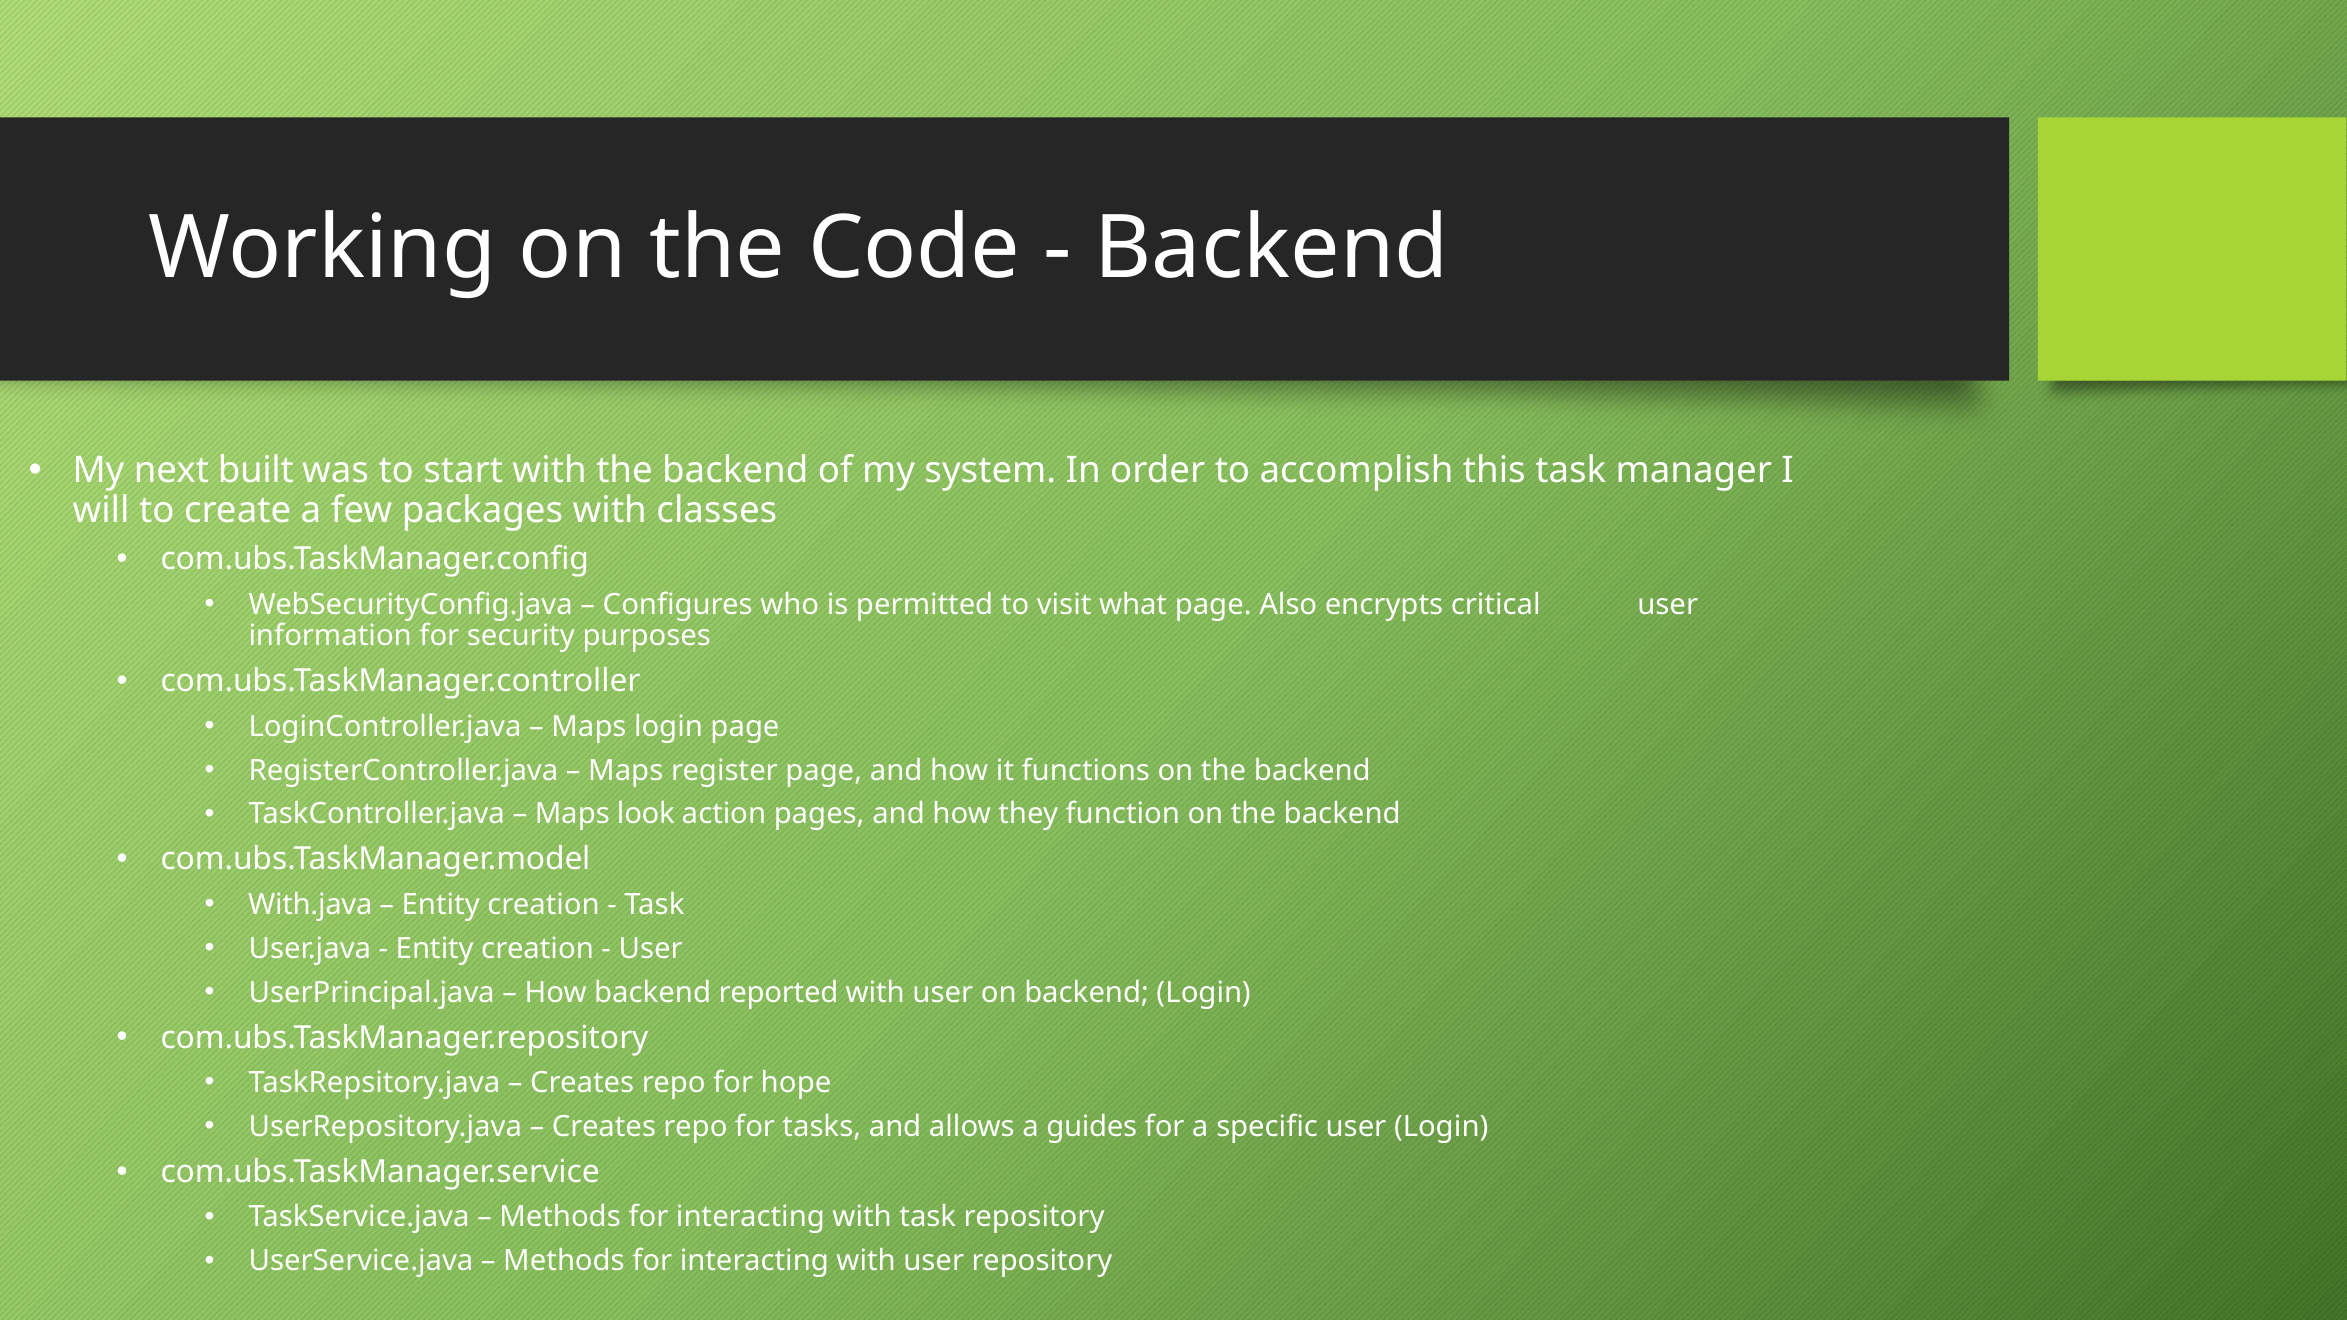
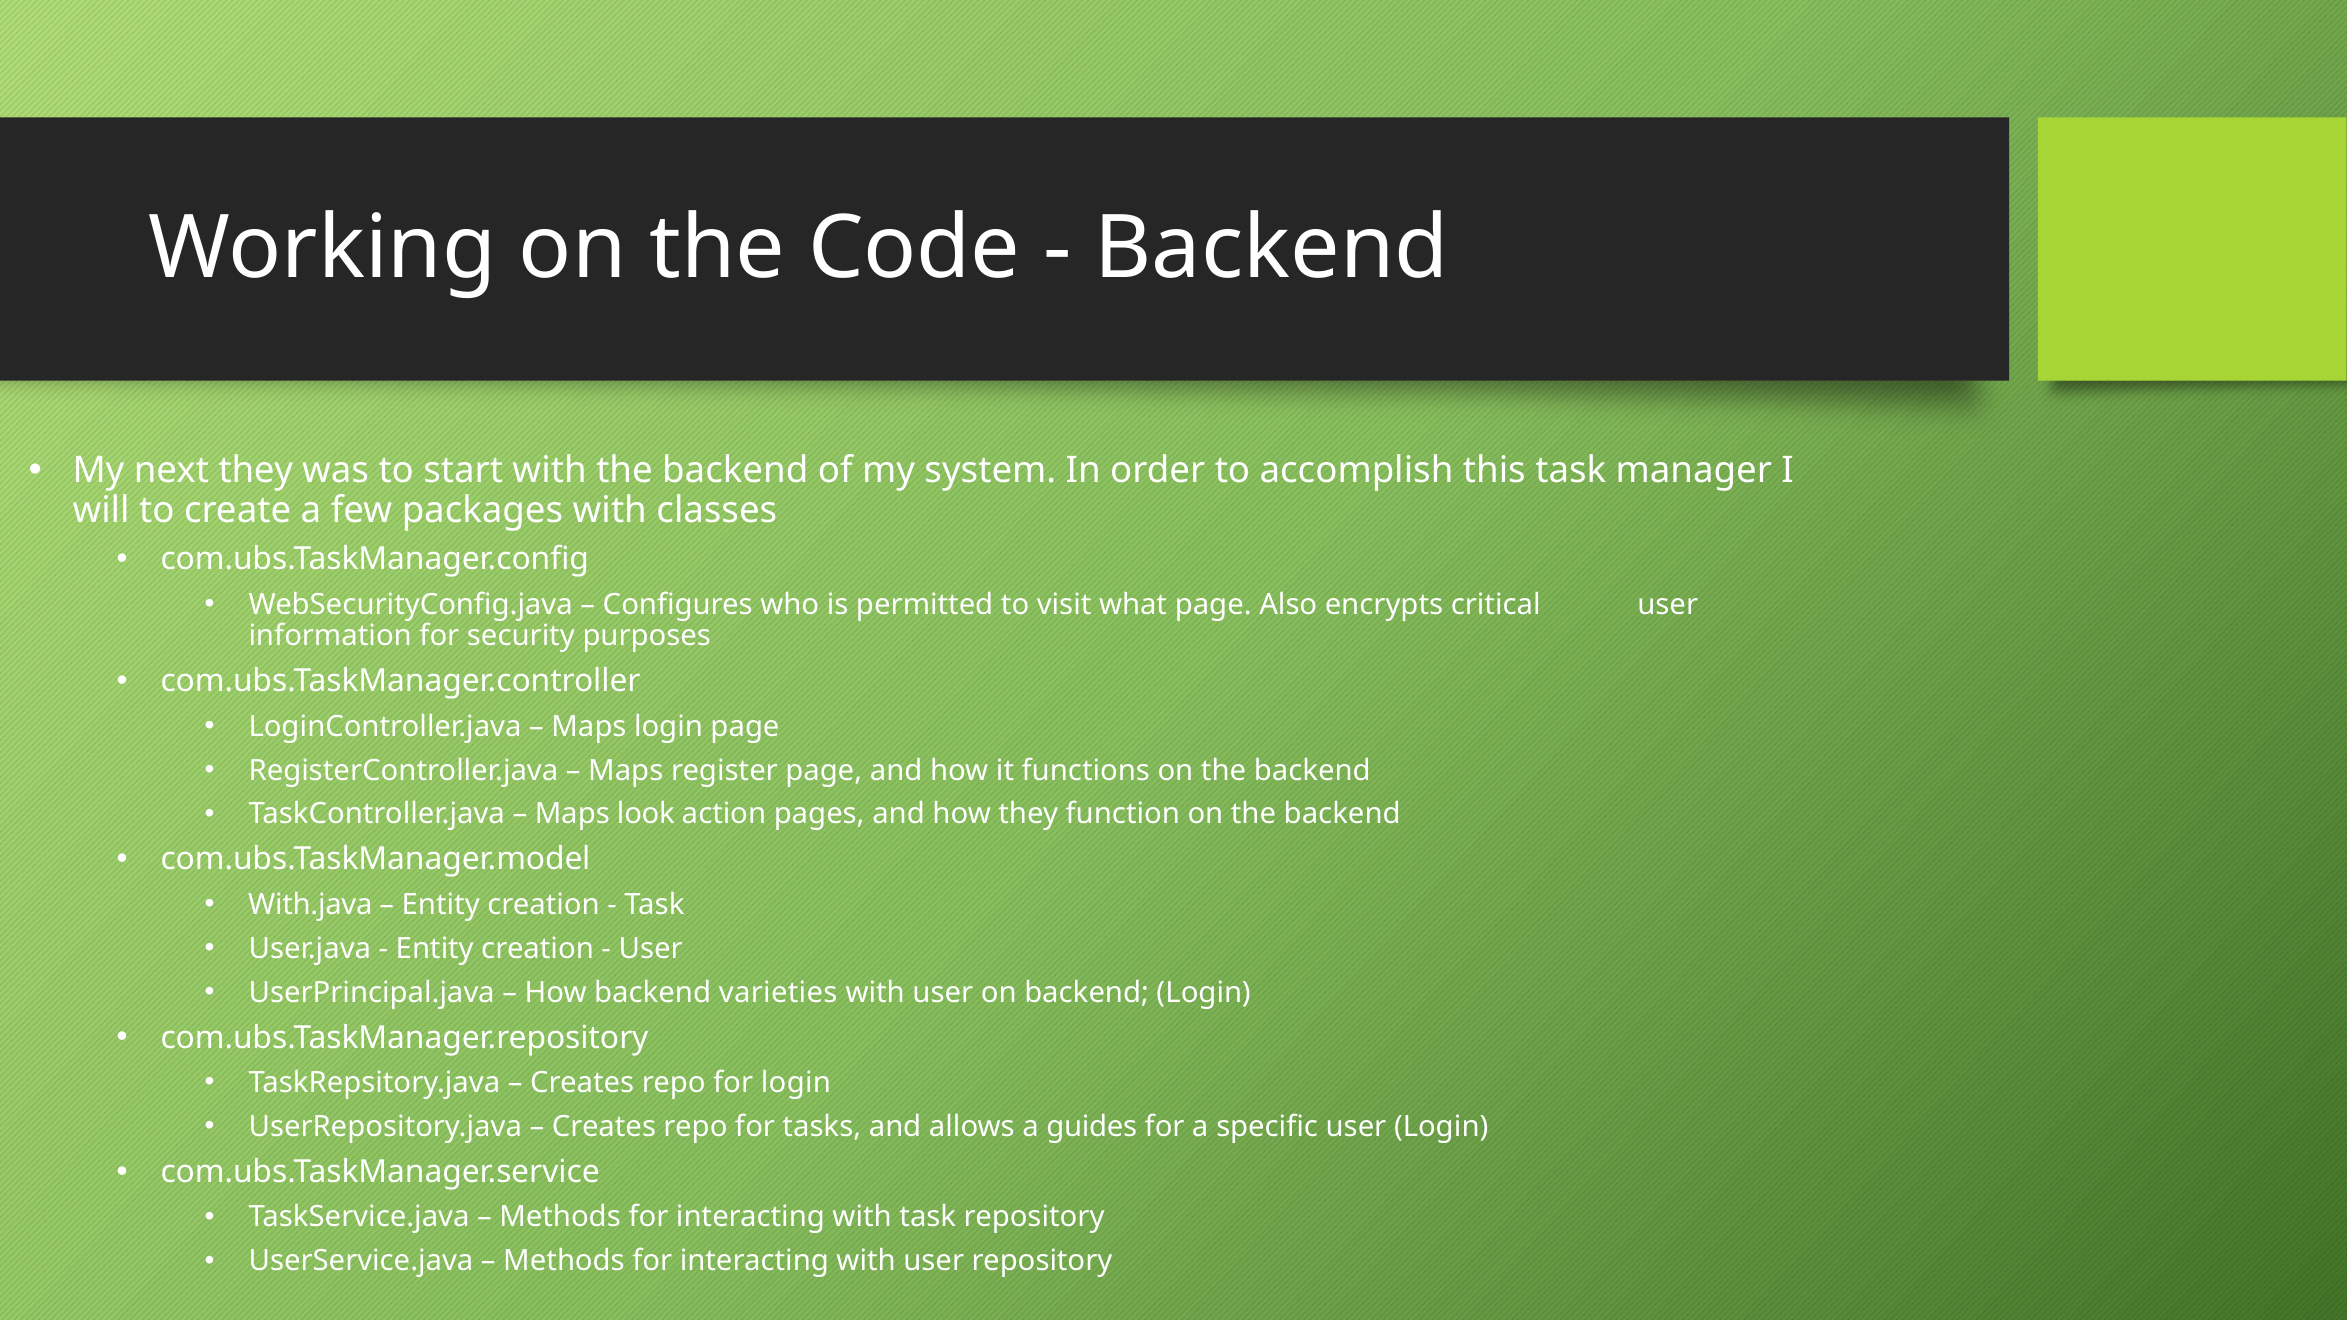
next built: built -> they (256, 470)
reported: reported -> varieties (778, 993)
for hope: hope -> login (796, 1083)
